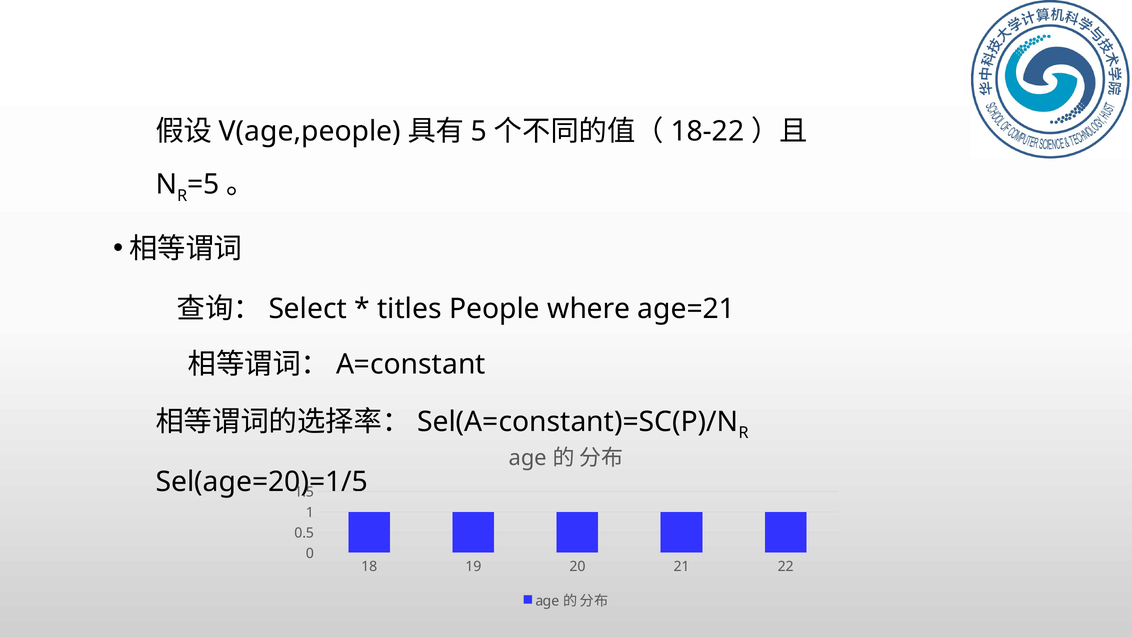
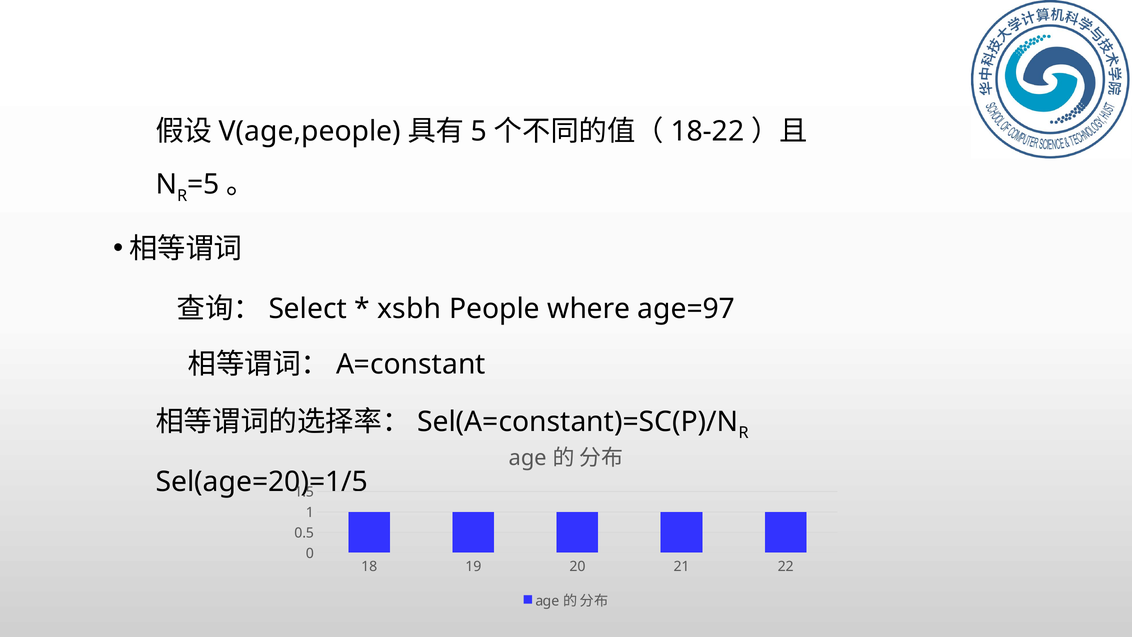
titles: titles -> xsbh (409, 309)
age=21: age=21 -> age=97 (686, 309)
